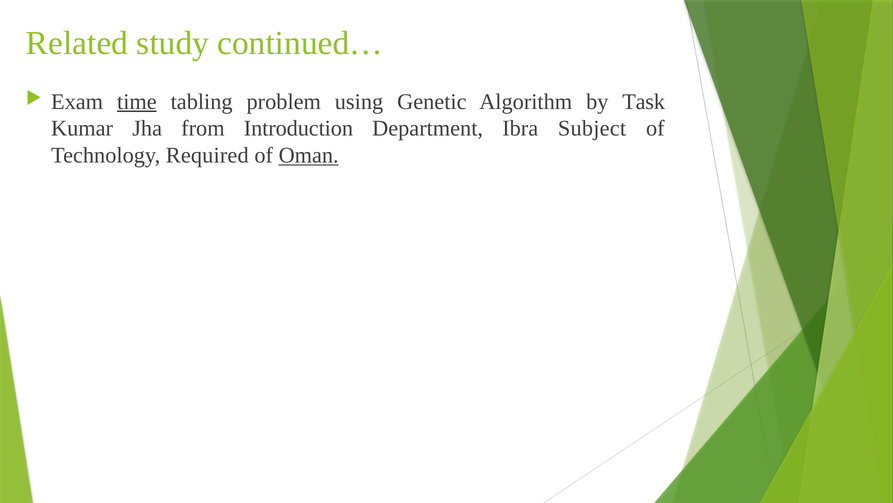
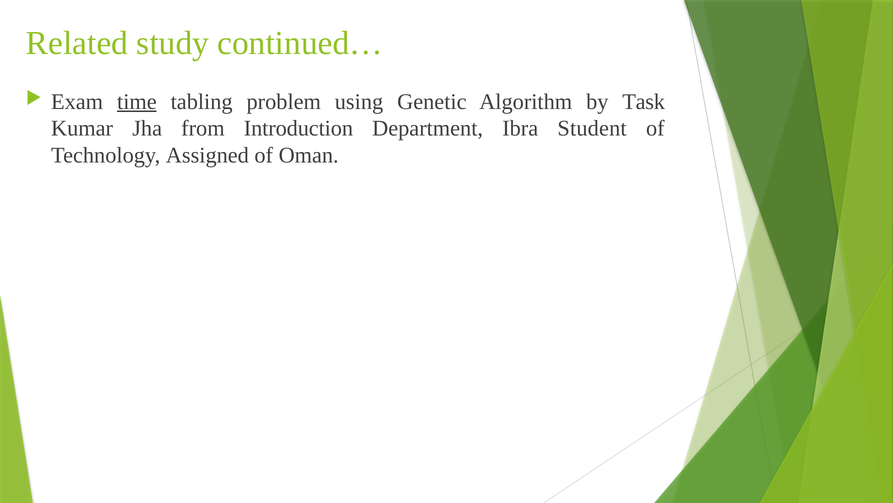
Subject: Subject -> Student (592, 128)
Required: Required -> Assigned (207, 155)
Oman underline: present -> none (309, 155)
